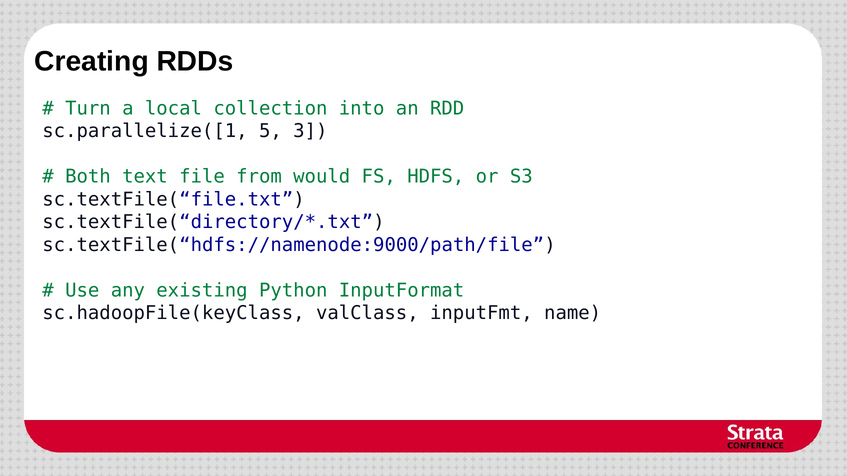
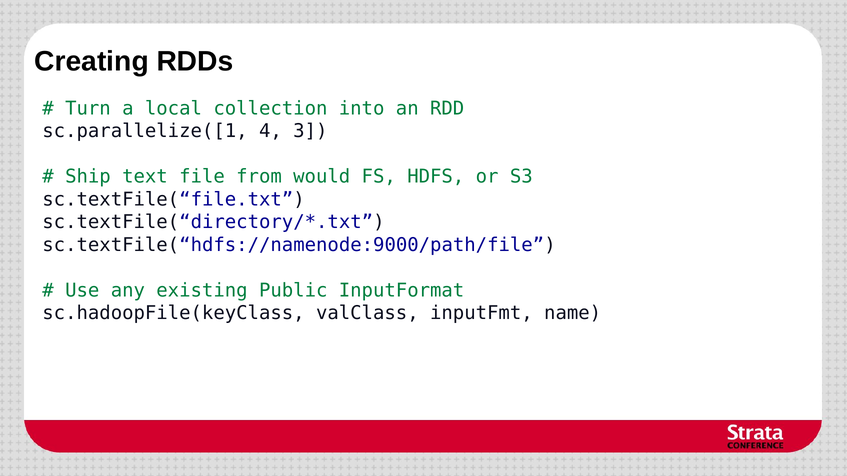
5: 5 -> 4 (270, 131)
Both: Both -> Ship (88, 177)
Python: Python -> Public (293, 291)
